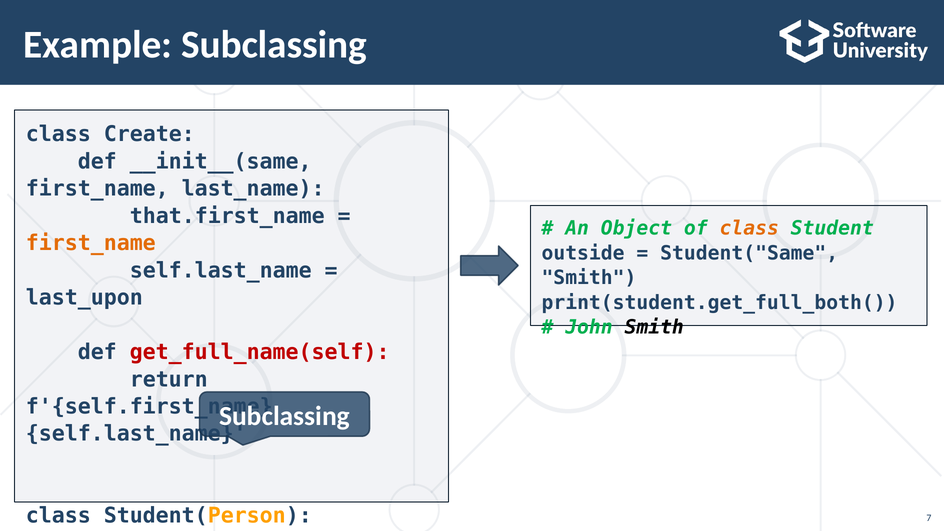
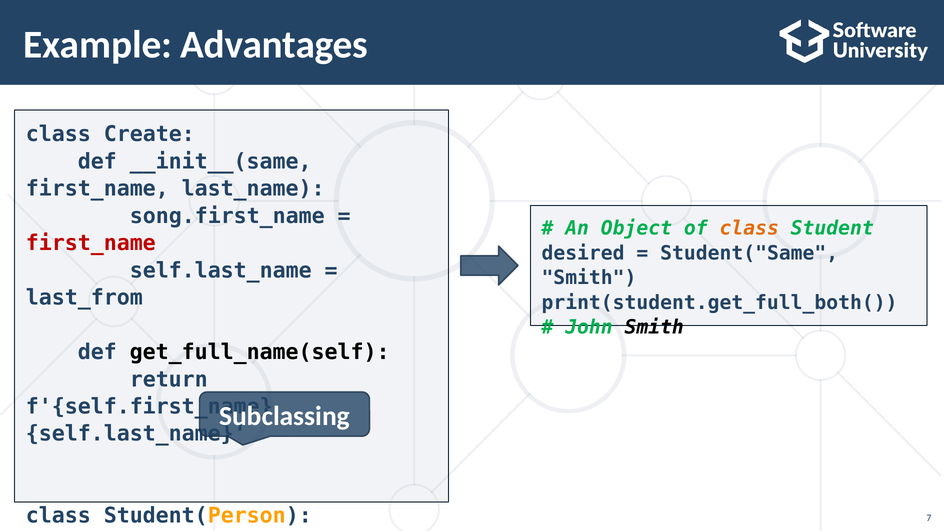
Example Subclassing: Subclassing -> Advantages (274, 45)
that.first_name: that.first_name -> song.first_name (227, 216)
first_name colour: orange -> red (91, 243)
outside: outside -> desired (583, 253)
last_upon: last_upon -> last_from (84, 298)
get_full_name(self colour: red -> black (260, 352)
